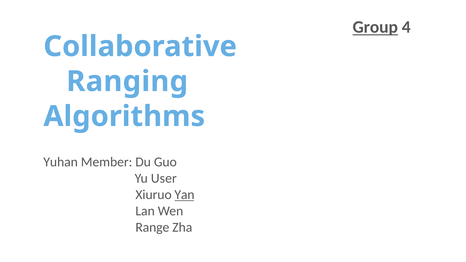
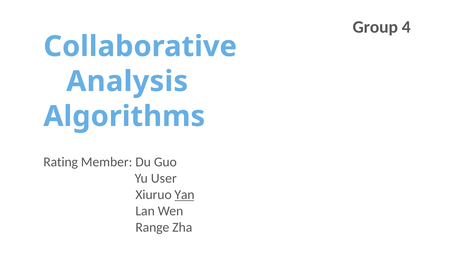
Group underline: present -> none (375, 27)
Ranging: Ranging -> Analysis (127, 81)
Yuhan: Yuhan -> Rating (61, 162)
